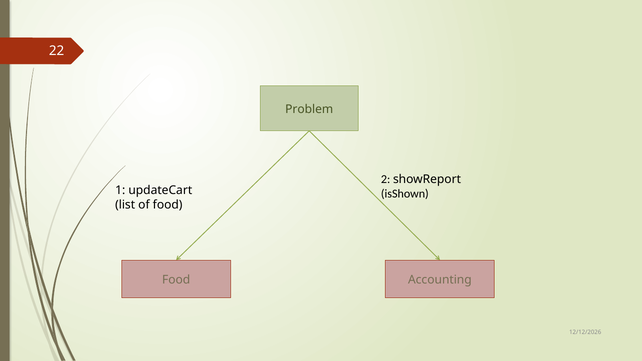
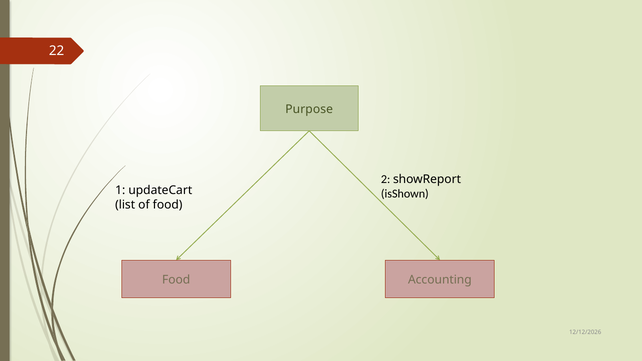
Problem: Problem -> Purpose (309, 109)
